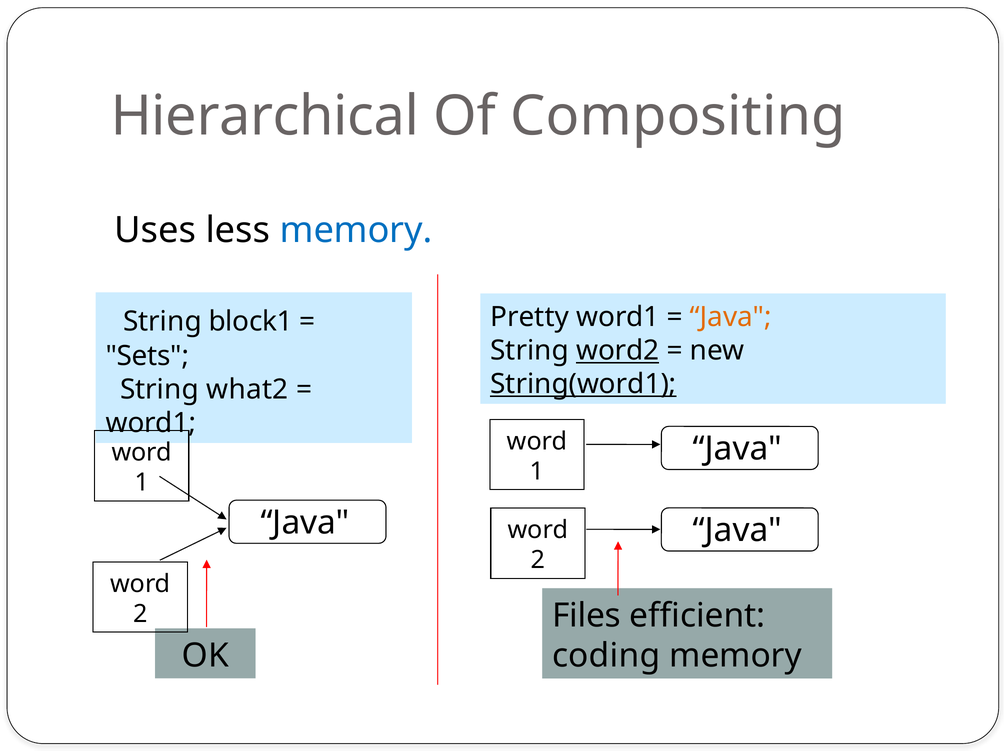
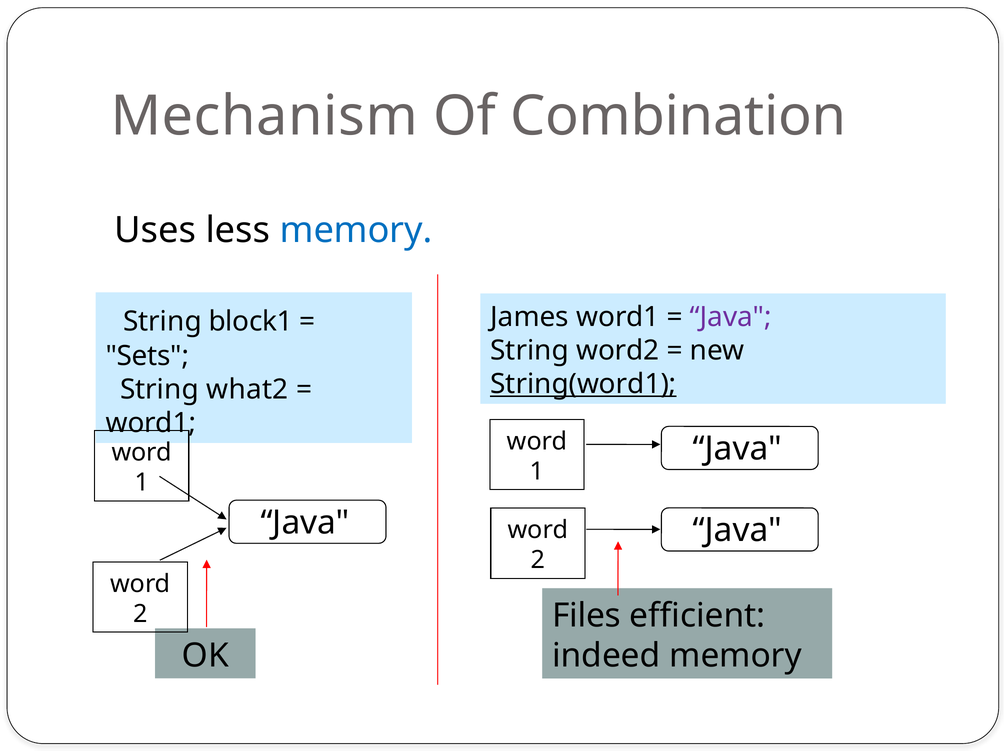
Hierarchical: Hierarchical -> Mechanism (264, 116)
Compositing: Compositing -> Combination (678, 116)
Pretty: Pretty -> James (530, 317)
Java colour: orange -> purple (731, 317)
word2 underline: present -> none (618, 351)
coding: coding -> indeed (606, 656)
